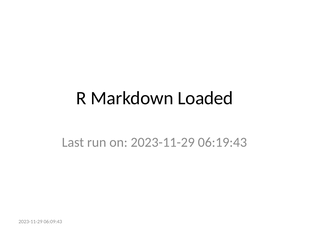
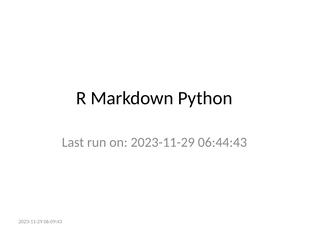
Loaded: Loaded -> Python (205, 98)
06:19:43: 06:19:43 -> 06:44:43 (222, 142)
